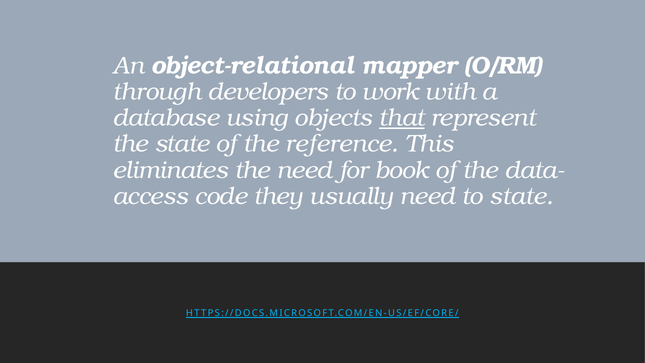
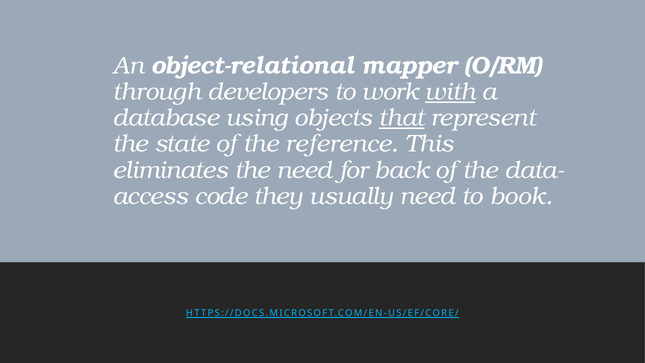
with underline: none -> present (450, 92)
book: book -> back (402, 170)
to state: state -> book (521, 196)
